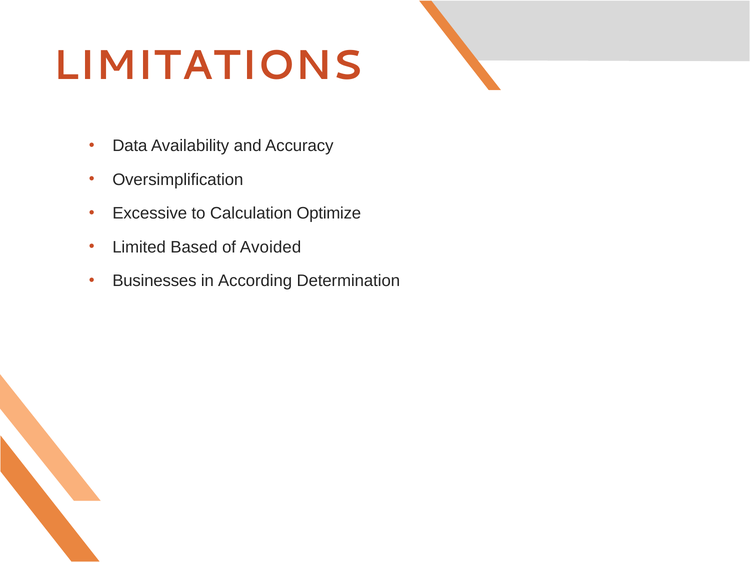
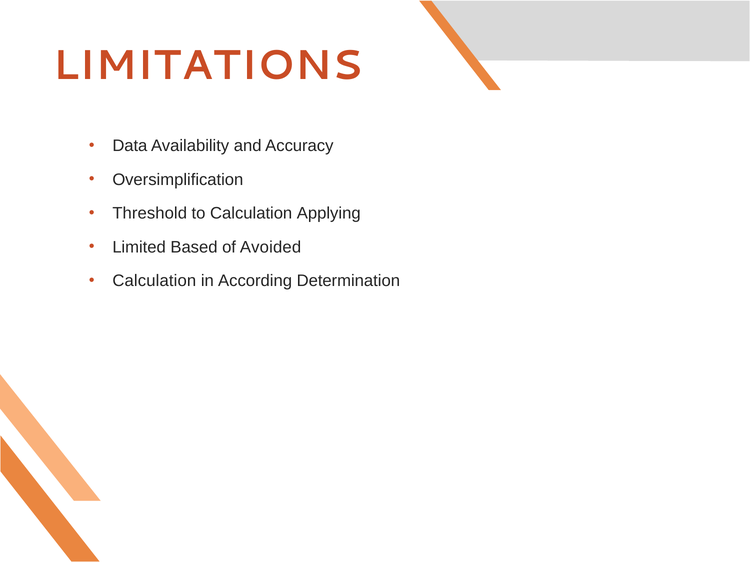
Excessive: Excessive -> Threshold (150, 214)
Optimize: Optimize -> Applying (329, 214)
Businesses: Businesses -> Calculation (154, 281)
